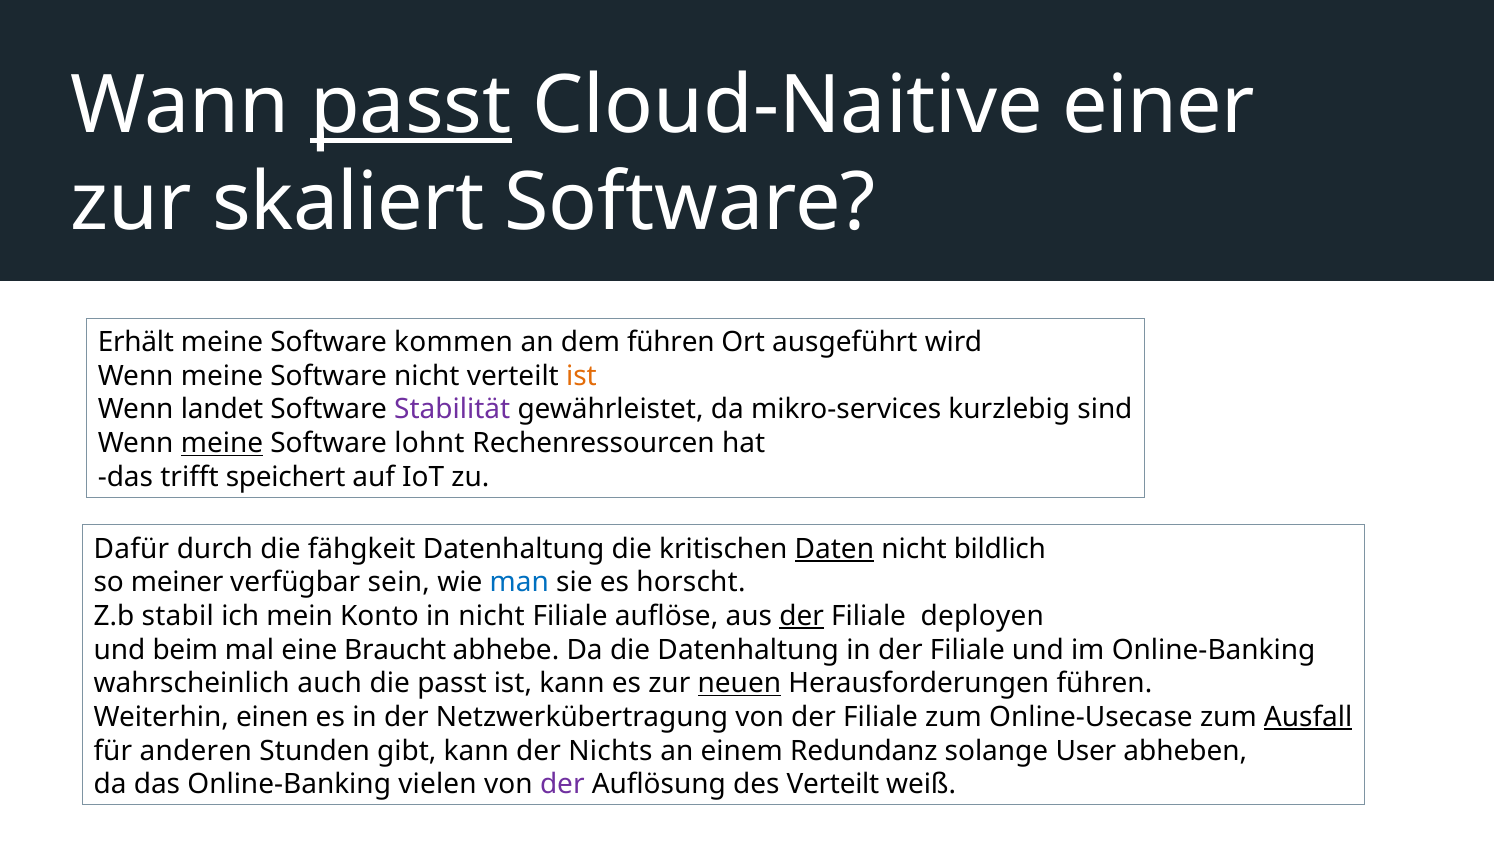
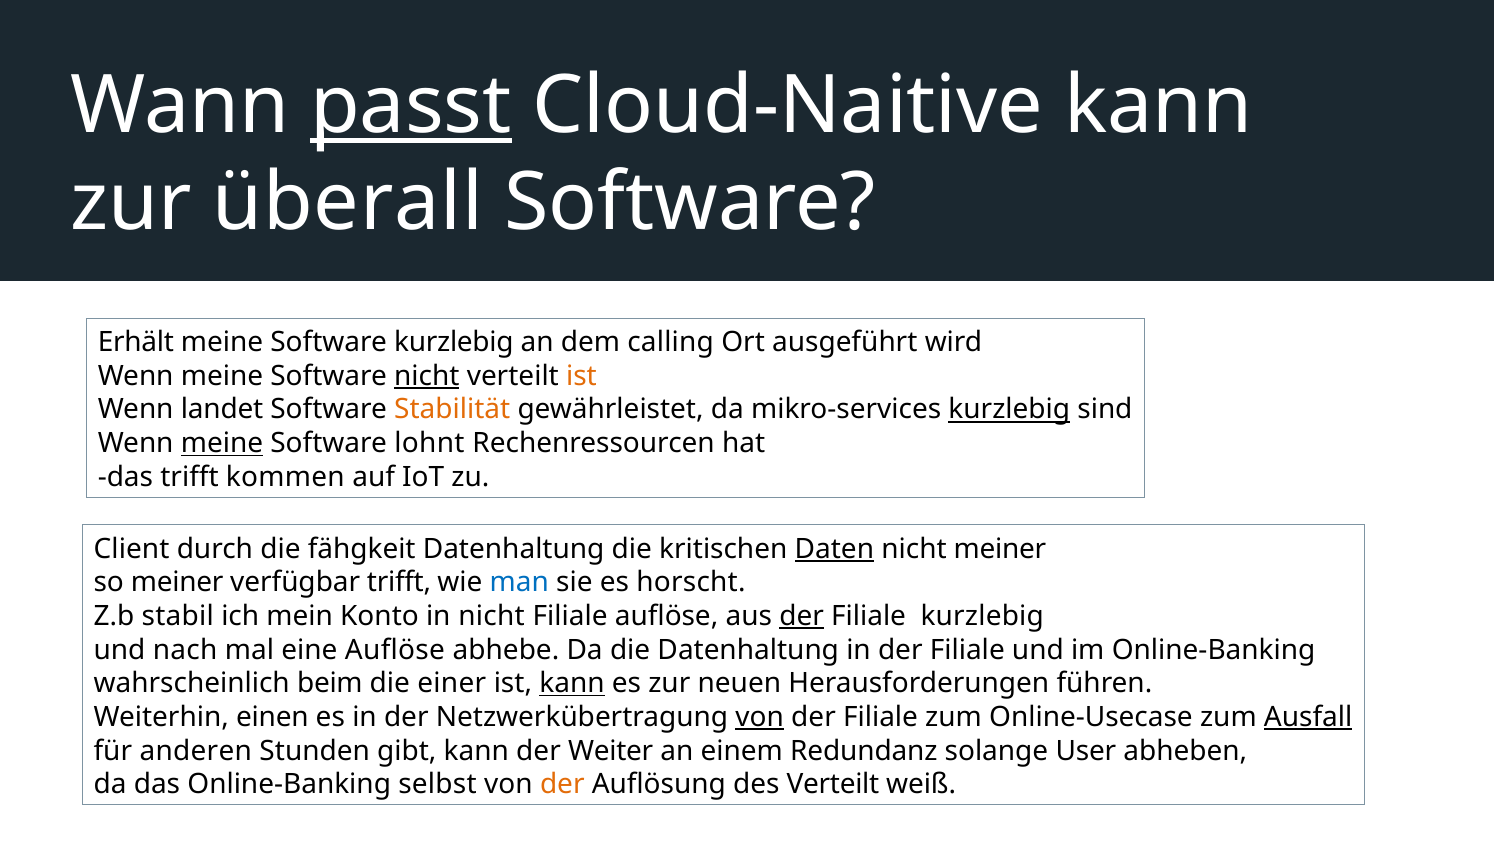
Cloud-Naitive einer: einer -> kann (1159, 106)
skaliert: skaliert -> überall (348, 203)
Software kommen: kommen -> kurzlebig (454, 342)
dem führen: führen -> calling (671, 342)
nicht underline: none -> present (427, 376)
Stabilität colour: purple -> orange (452, 409)
kurzlebig underline: none -> present (1009, 409)
speichert: speichert -> kommen (285, 477)
Dafür: Dafür -> Client (132, 549)
nicht bildlich: bildlich -> meiner (1000, 549)
verfügbar sein: sein -> trifft (399, 582)
Filiale deployen: deployen -> kurzlebig (982, 616)
beim: beim -> nach (185, 649)
eine Braucht: Braucht -> Auflöse (395, 649)
auch: auch -> beim (330, 683)
die passt: passt -> einer (452, 683)
kann underline: none -> present (572, 683)
neuen underline: present -> none (739, 683)
von underline: none -> present (760, 717)
Nichts: Nichts -> Weiter (611, 750)
vielen: vielen -> selbst (437, 784)
der colour: purple -> orange (562, 784)
